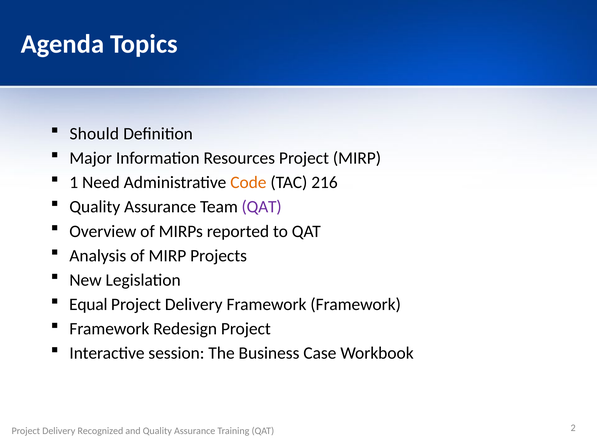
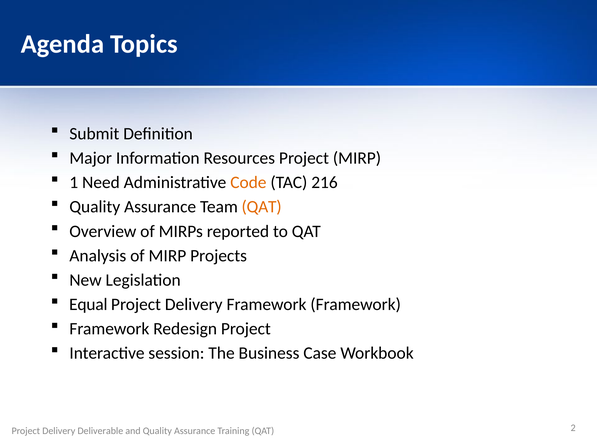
Should: Should -> Submit (94, 134)
QAT colour: purple -> orange (262, 207)
Recognized: Recognized -> Deliverable (100, 430)
